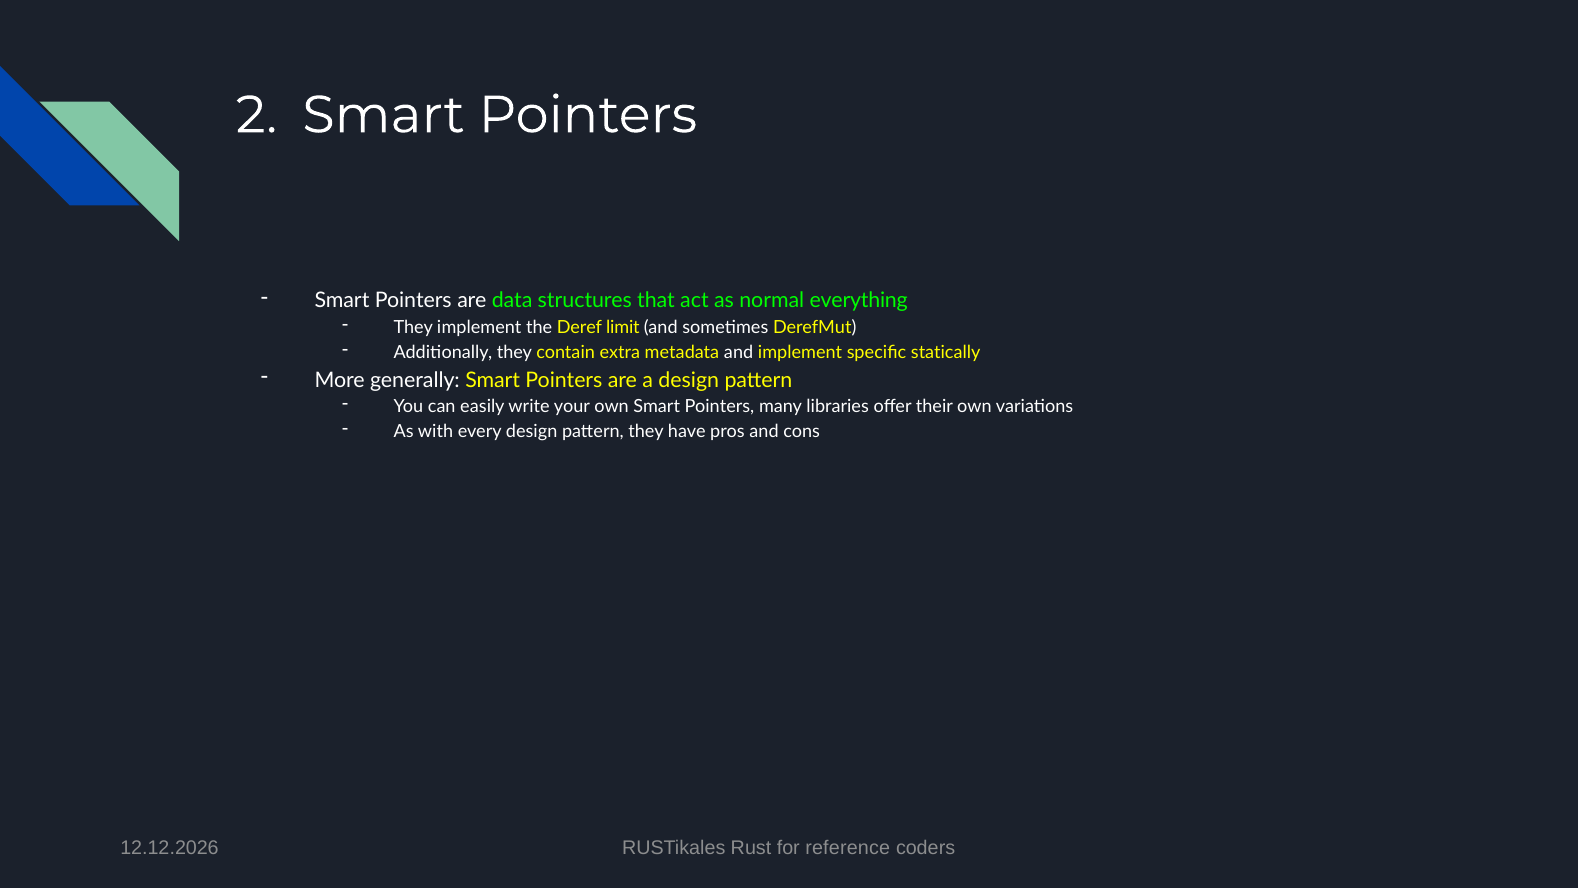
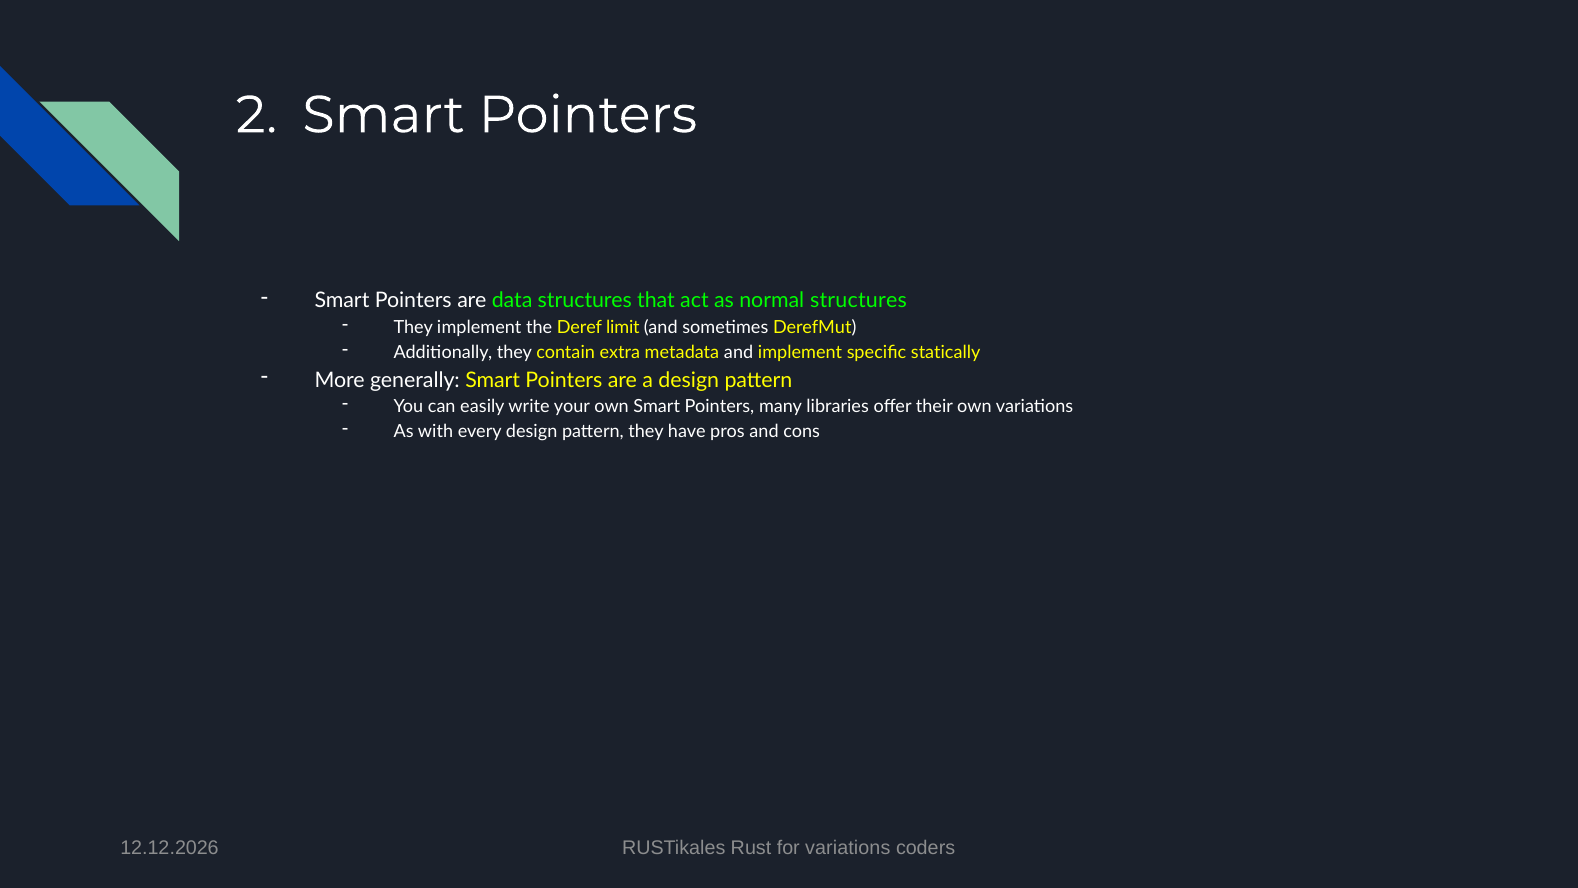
normal everything: everything -> structures (858, 301)
for reference: reference -> variations (848, 848)
